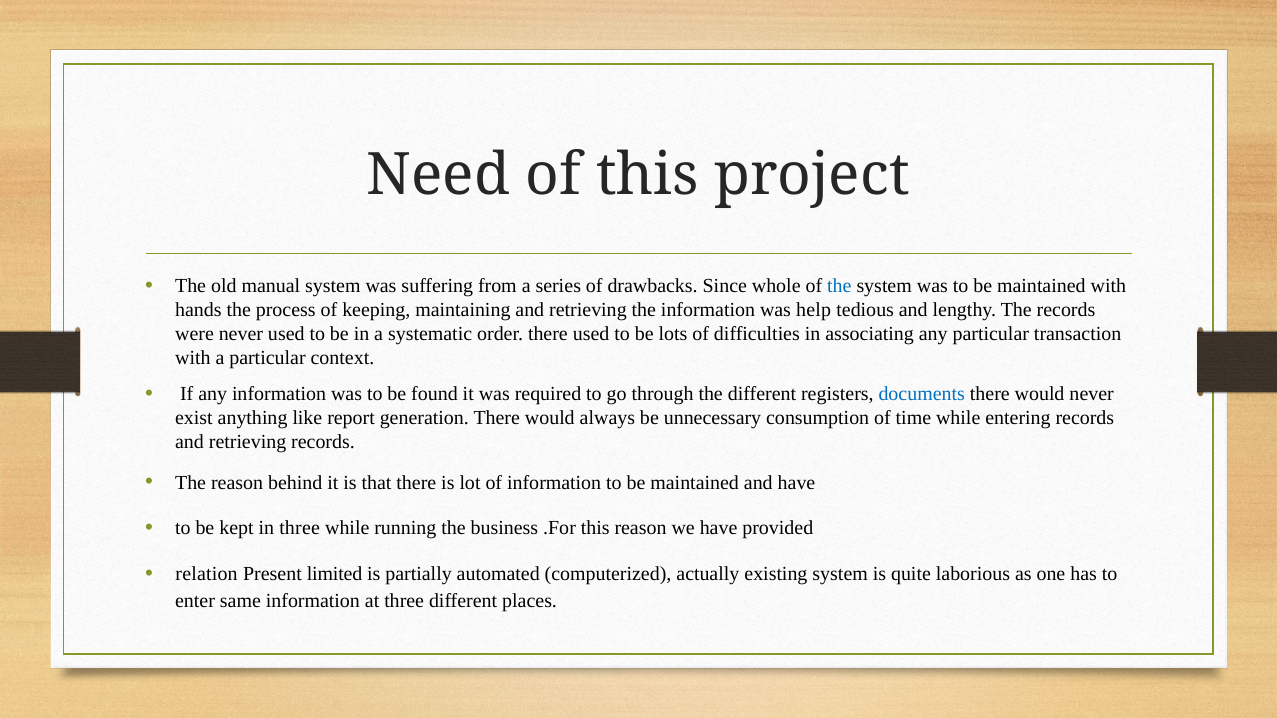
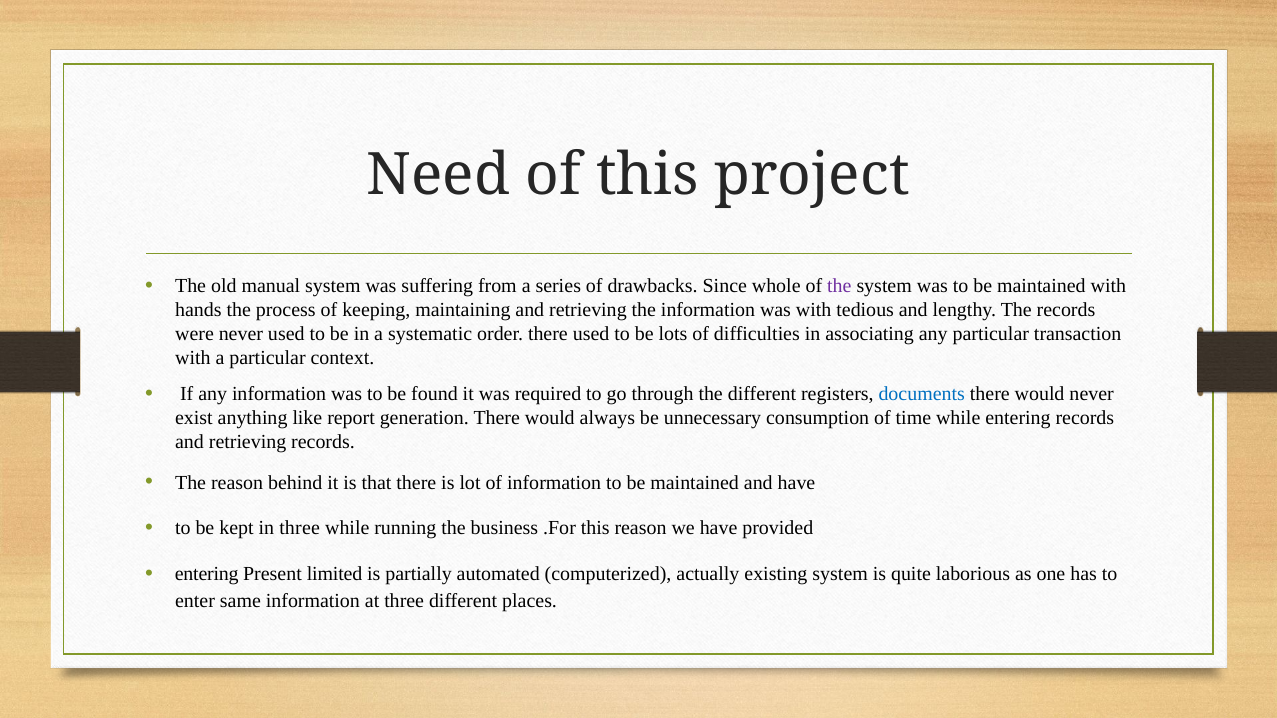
the colour: blue -> purple (839, 286)
was help: help -> with (814, 310)
relation: relation -> entering (207, 574)
